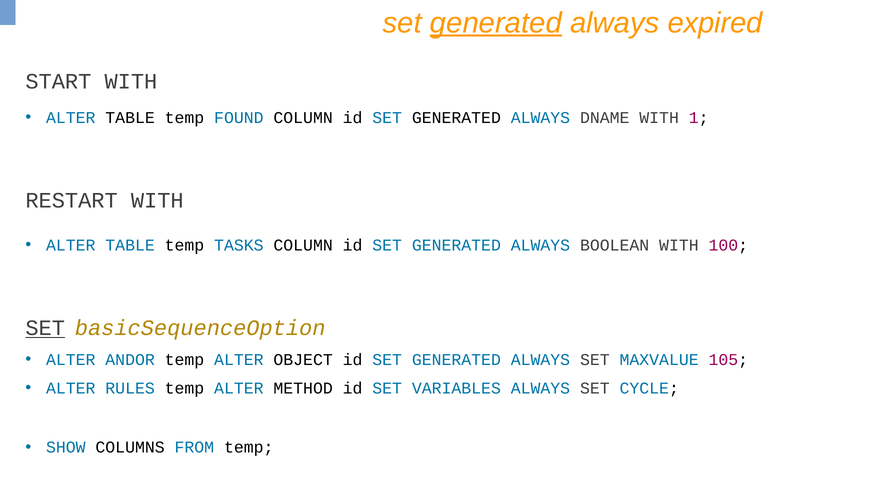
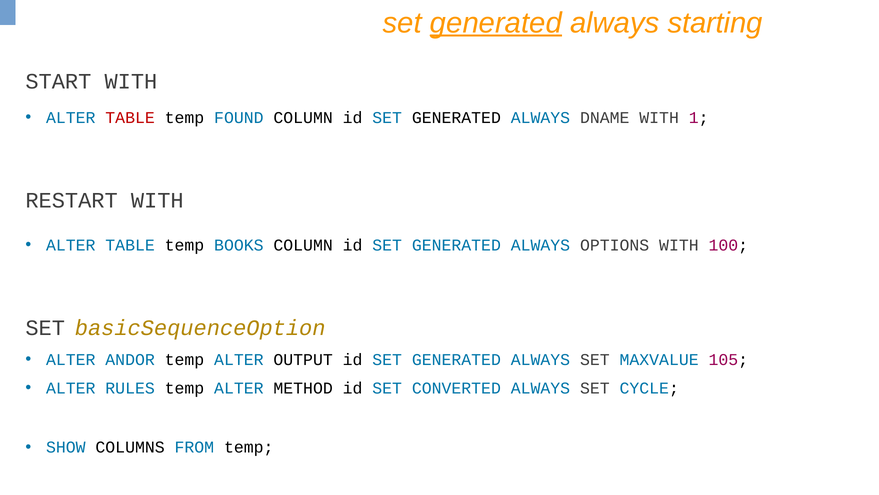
expired: expired -> starting (715, 23)
TABLE colour: black -> red (130, 117)
TASKS: TASKS -> BOOKS (239, 245)
BOOLEAN: BOOLEAN -> OPTIONS (615, 245)
SET underline: present -> none (45, 328)
OBJECT: OBJECT -> OUTPUT (303, 359)
VARIABLES: VARIABLES -> CONVERTED (456, 388)
